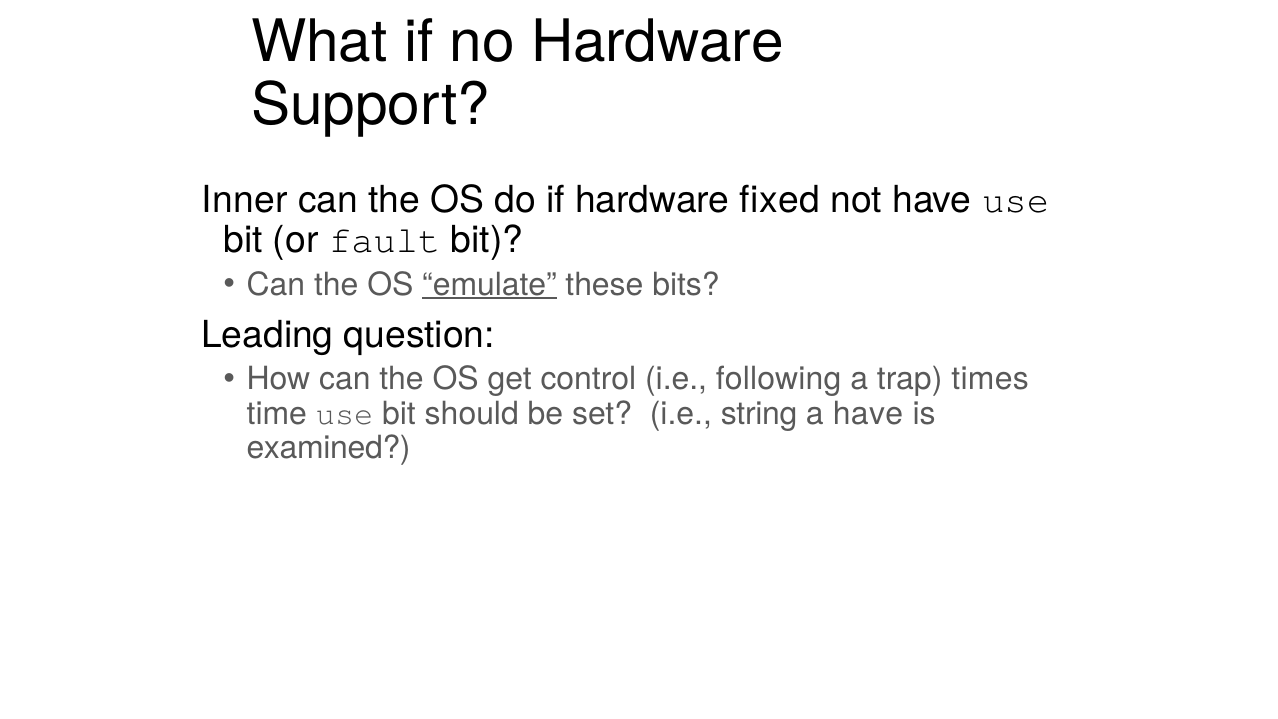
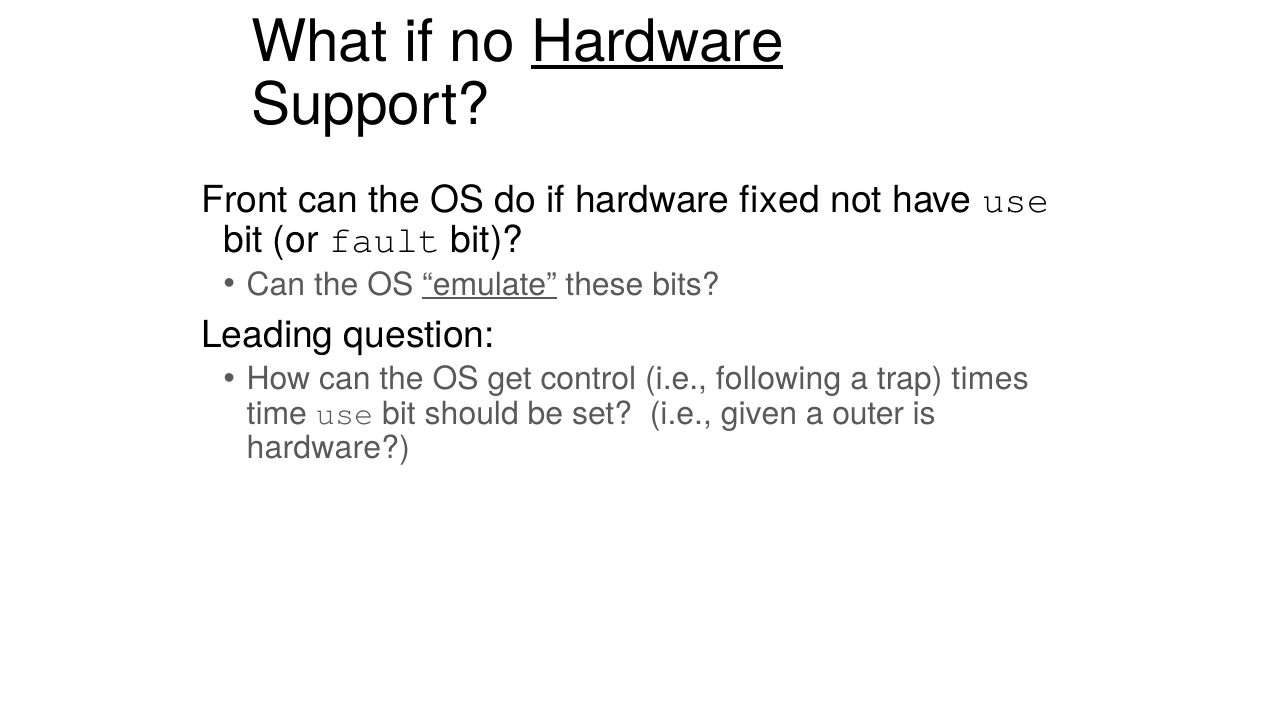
Hardware underline: none -> present (657, 42)
Inner: Inner -> Front (245, 200)
string: string -> given (759, 414)
a have: have -> outer (868, 414)
examined: examined -> hardware (328, 448)
